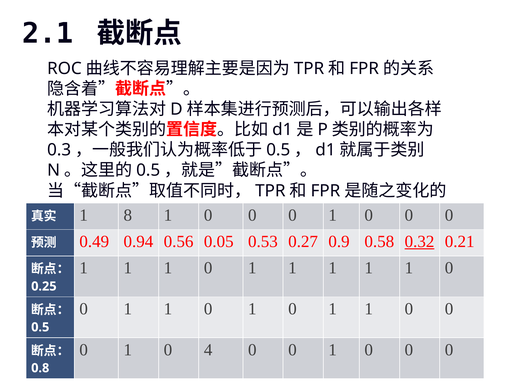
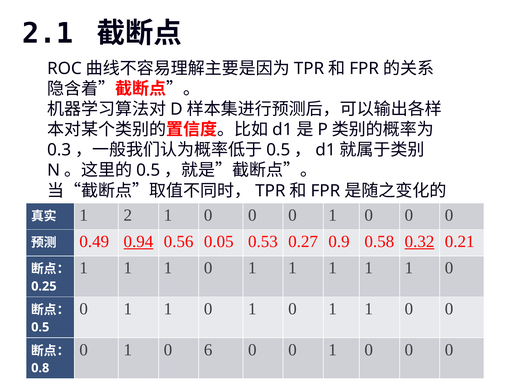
8: 8 -> 2 (128, 215)
0.94 underline: none -> present (138, 242)
4: 4 -> 6 (208, 350)
